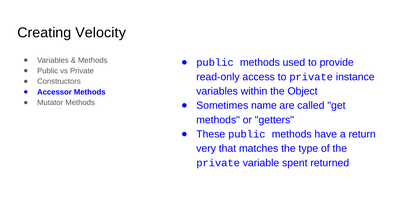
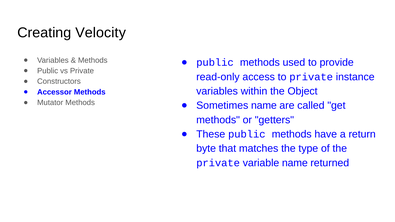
very: very -> byte (206, 149)
variable spent: spent -> name (295, 163)
